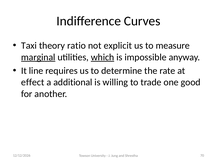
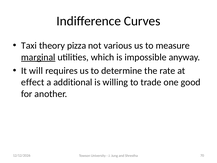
ratio: ratio -> pizza (77, 46)
explicit: explicit -> various (118, 46)
which underline: present -> none (103, 57)
line: line -> will (36, 71)
